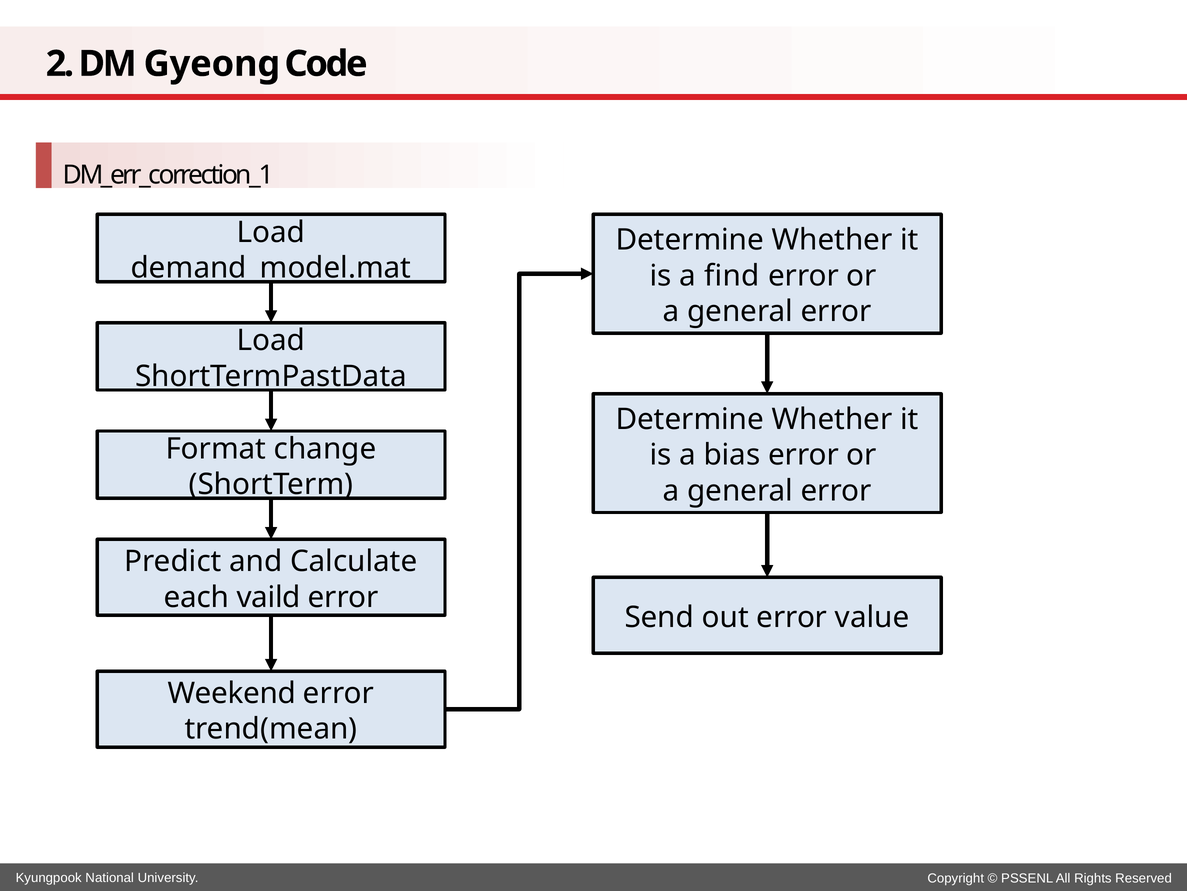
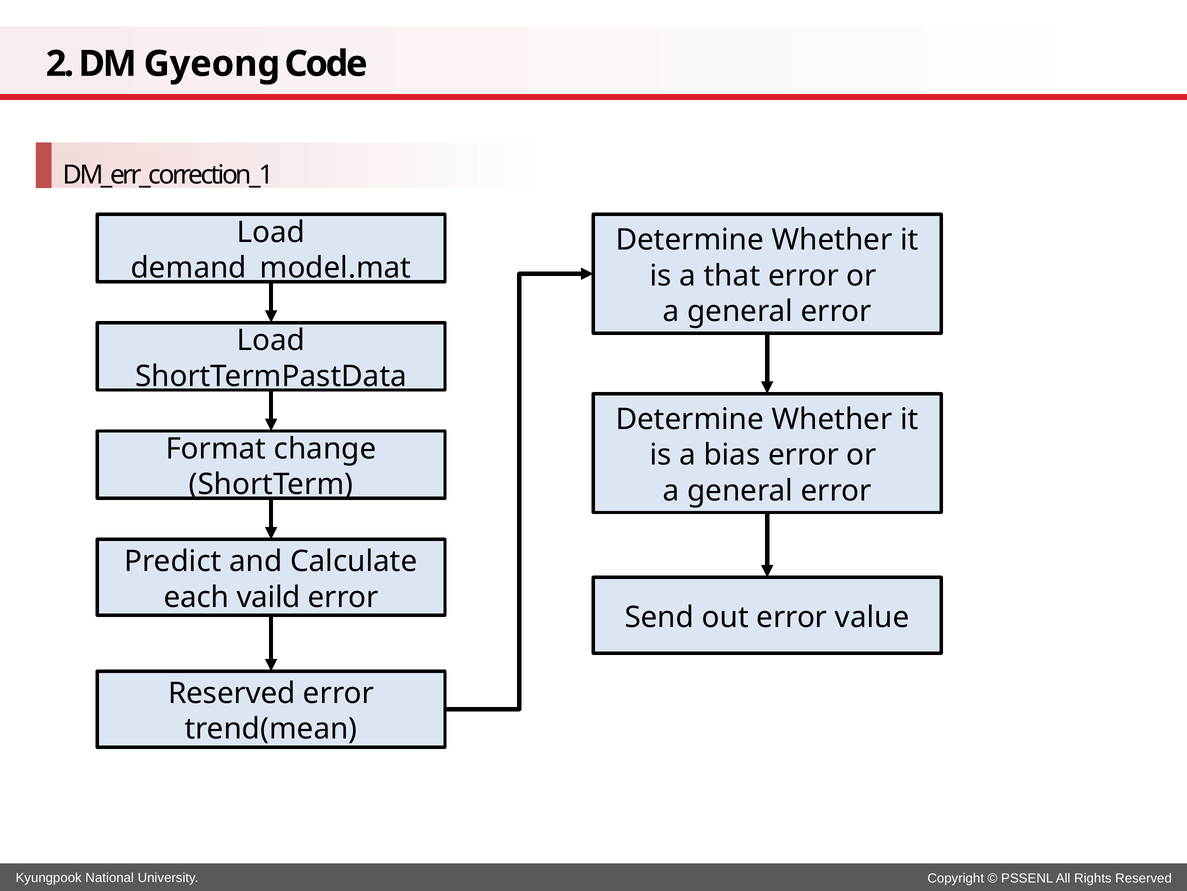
find: find -> that (732, 276)
Weekend: Weekend -> Reserved (232, 693)
